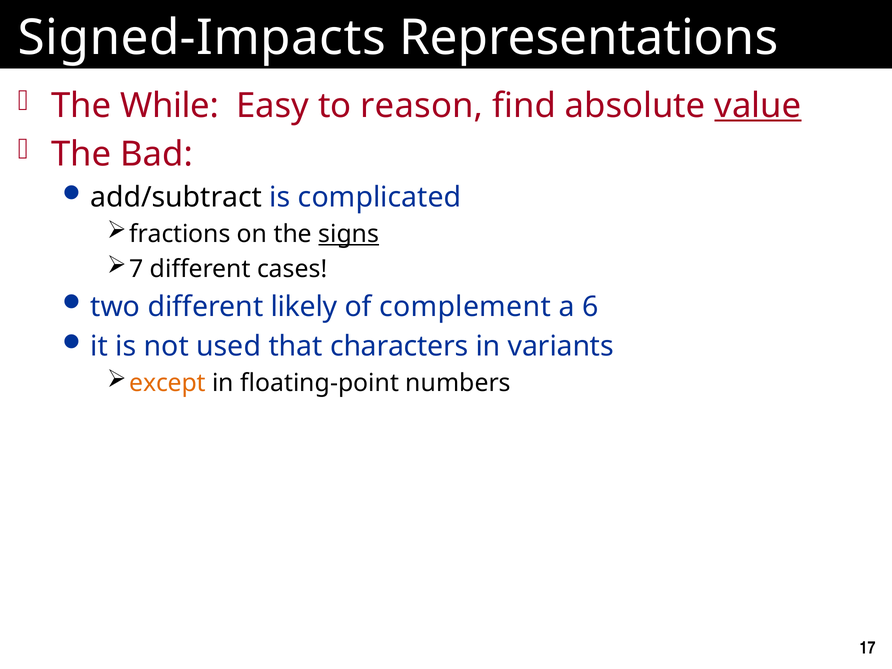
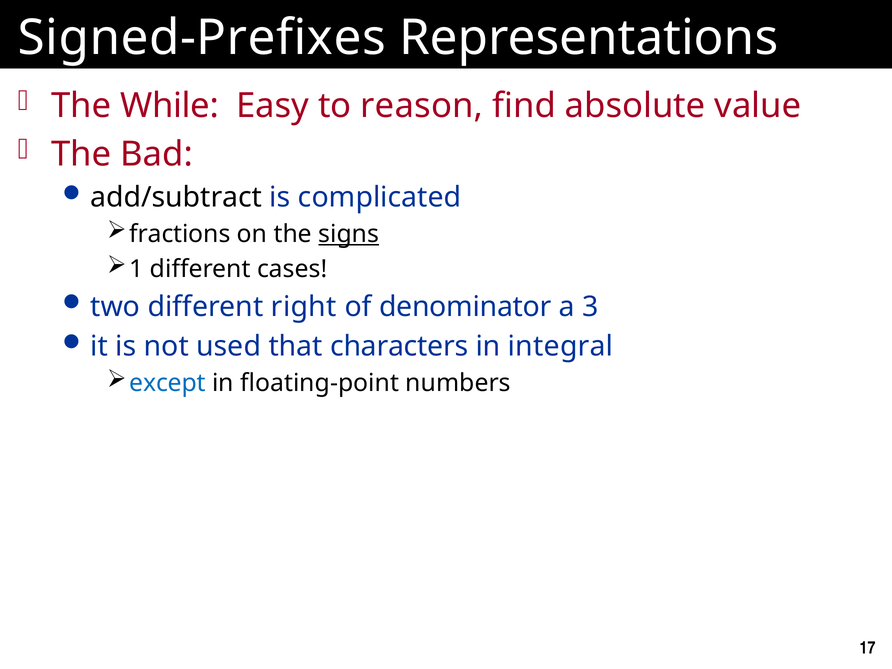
Signed-Impacts: Signed-Impacts -> Signed-Prefixes (202, 38)
value underline: present -> none (758, 106)
7: 7 -> 1 (136, 269)
likely: likely -> right (304, 307)
complement: complement -> denominator (465, 307)
6: 6 -> 3 (590, 307)
variants: variants -> integral (561, 347)
except colour: orange -> blue (167, 383)
